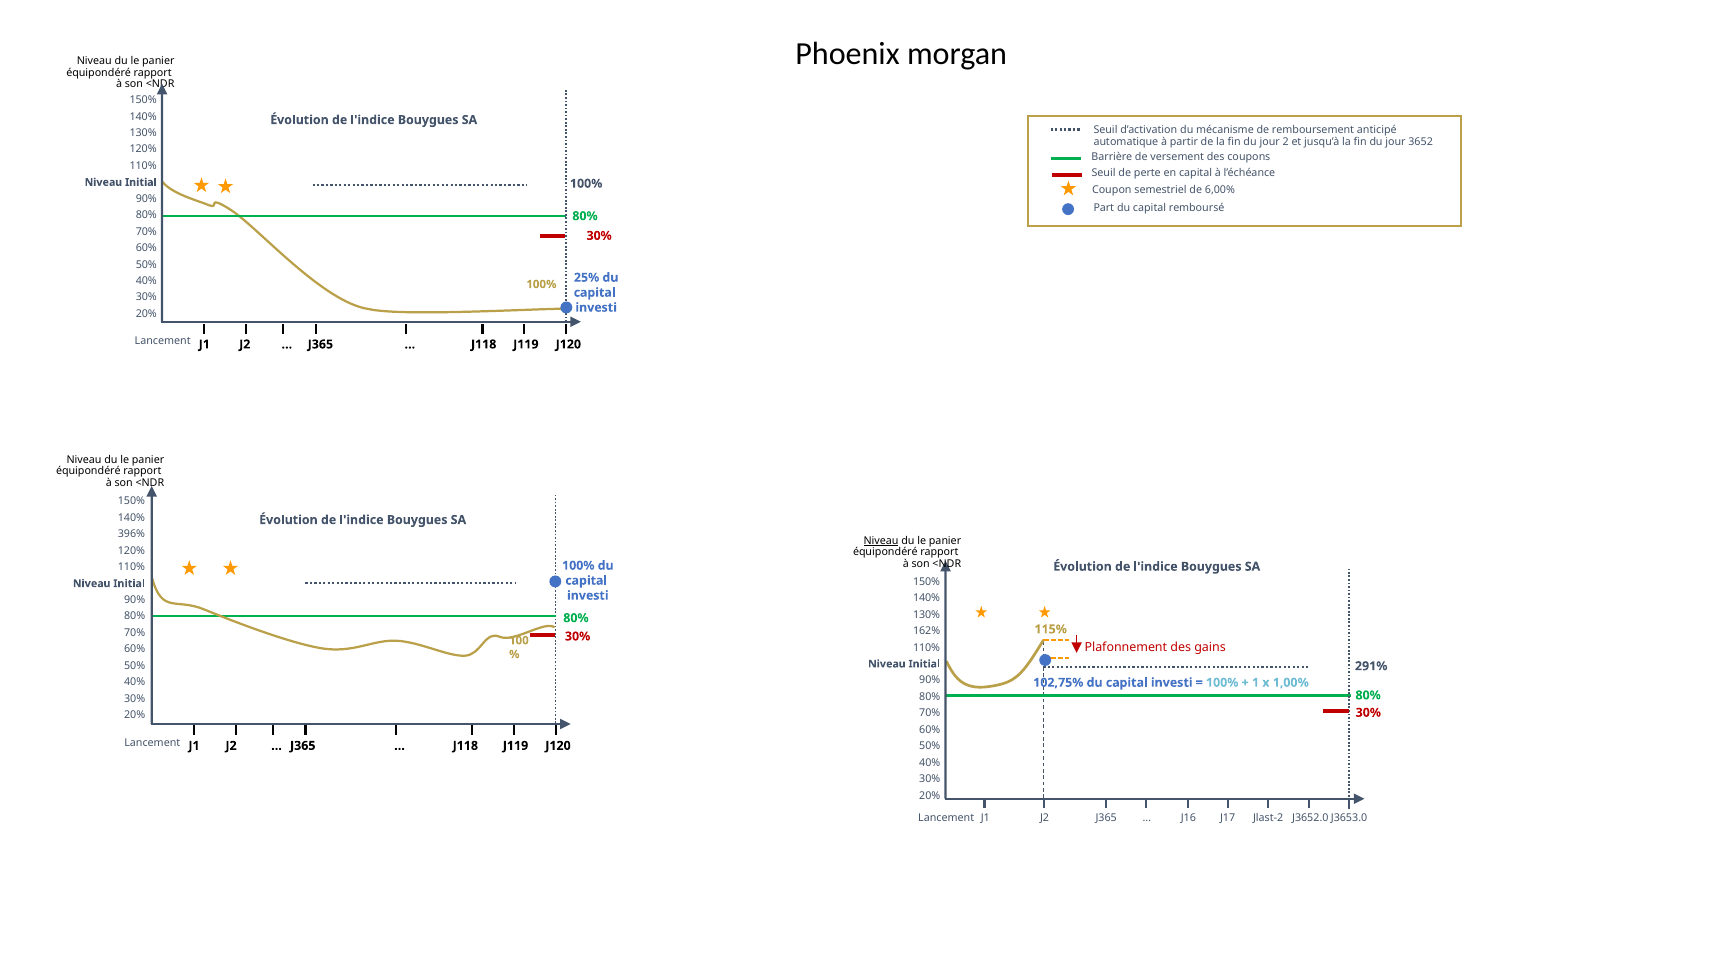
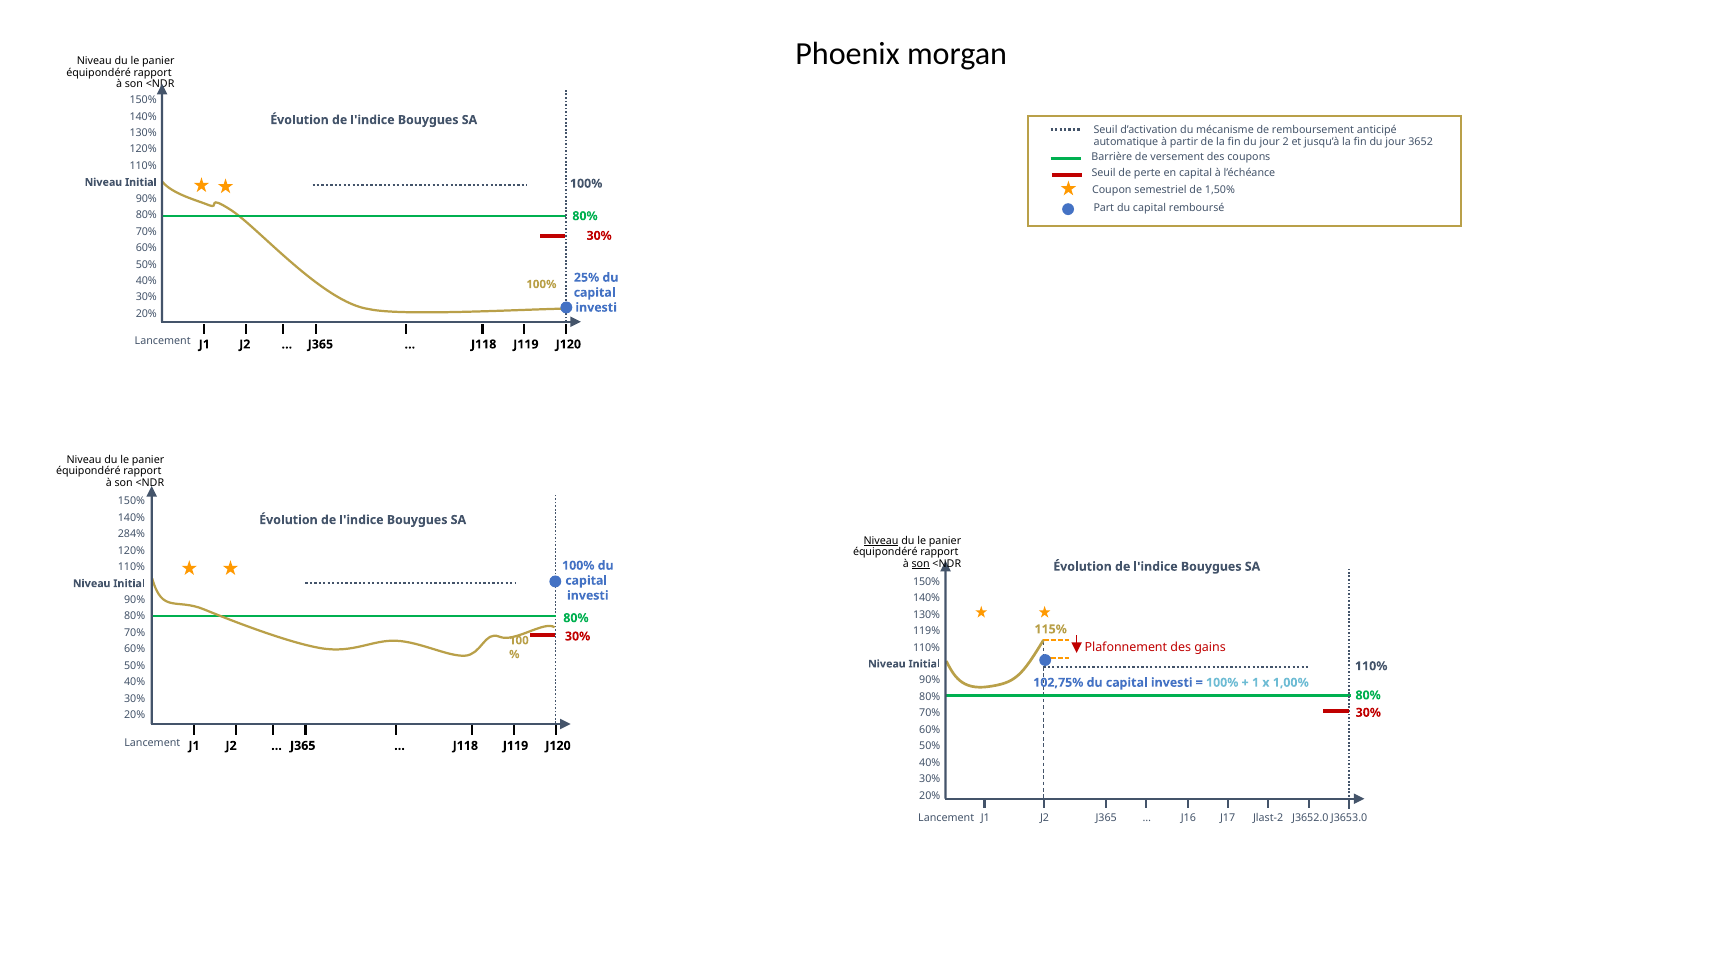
6,00%: 6,00% -> 1,50% (1220, 190)
396%: 396% -> 284% (131, 534)
son underline: none -> present (921, 564)
162%: 162% -> 119% (927, 631)
291%: 291% -> 110% (1371, 666)
